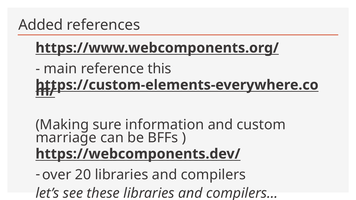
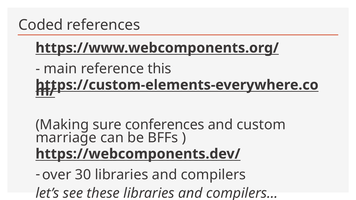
Added: Added -> Coded (41, 25)
information: information -> conferences (165, 125)
20: 20 -> 30 (83, 175)
